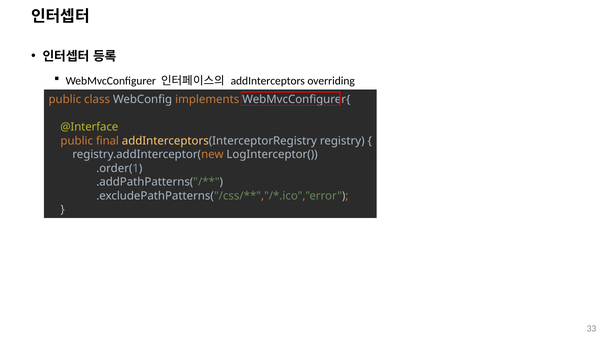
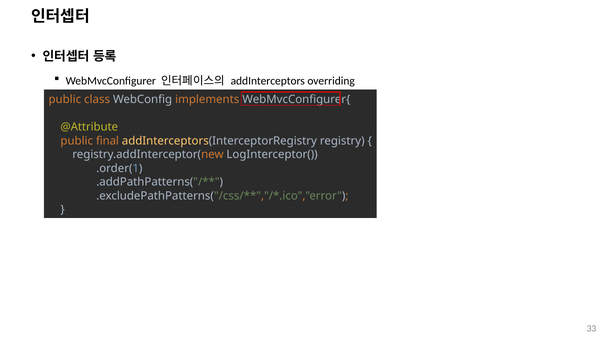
@Interface: @Interface -> @Attribute (89, 127)
